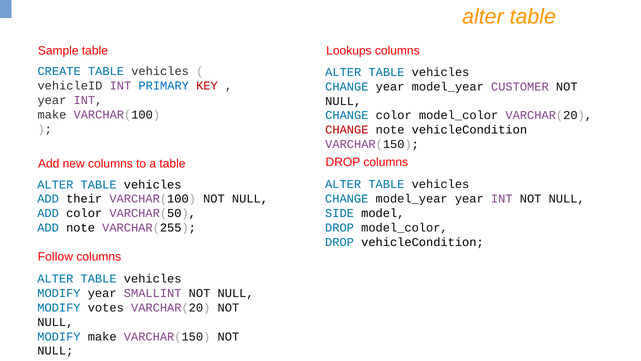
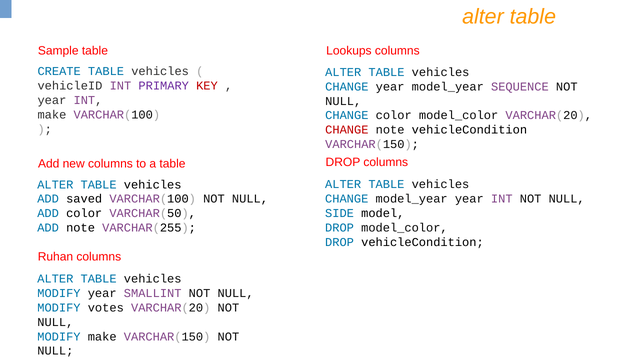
PRIMARY colour: blue -> purple (164, 86)
CUSTOMER: CUSTOMER -> SEQUENCE (520, 87)
their: their -> saved (84, 199)
Follow: Follow -> Ruhan (55, 256)
